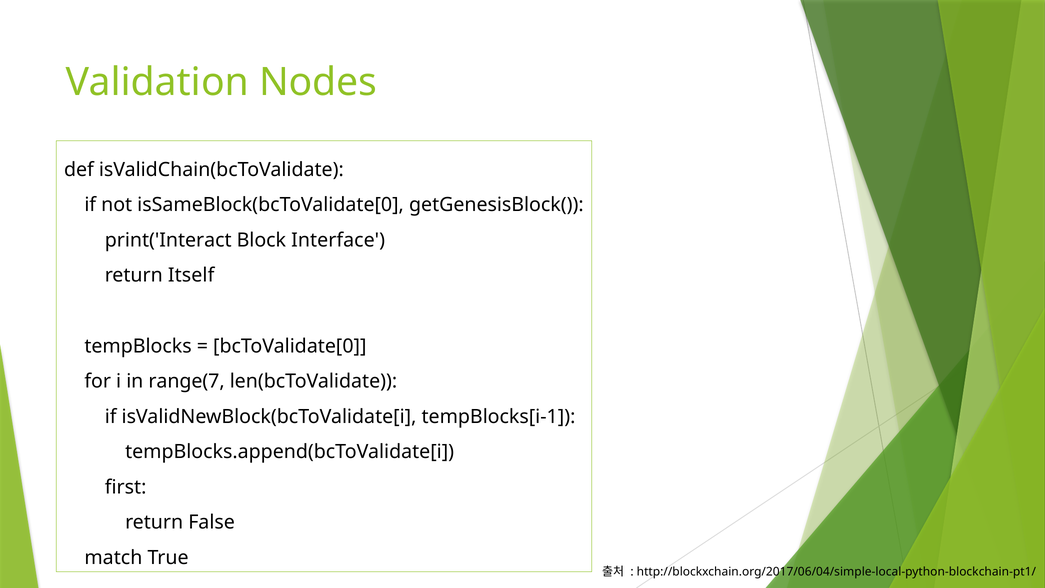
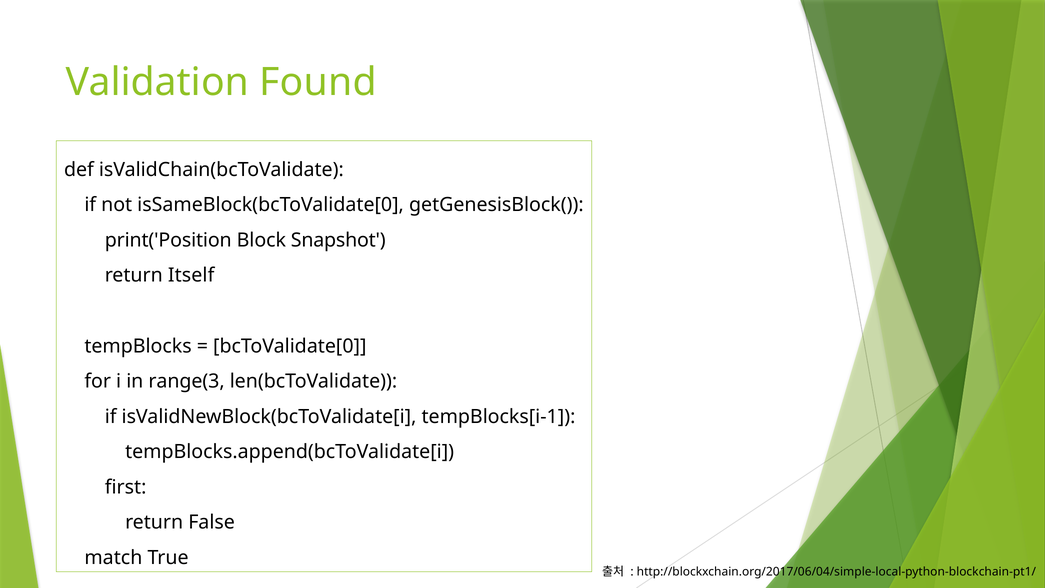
Nodes: Nodes -> Found (318, 82)
print('Interact: print('Interact -> print('Position (168, 240)
Interface: Interface -> Snapshot (338, 240)
range(7: range(7 -> range(3 (187, 381)
